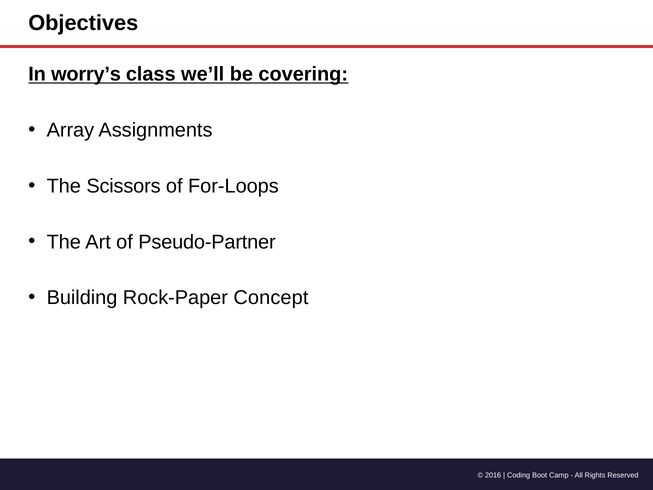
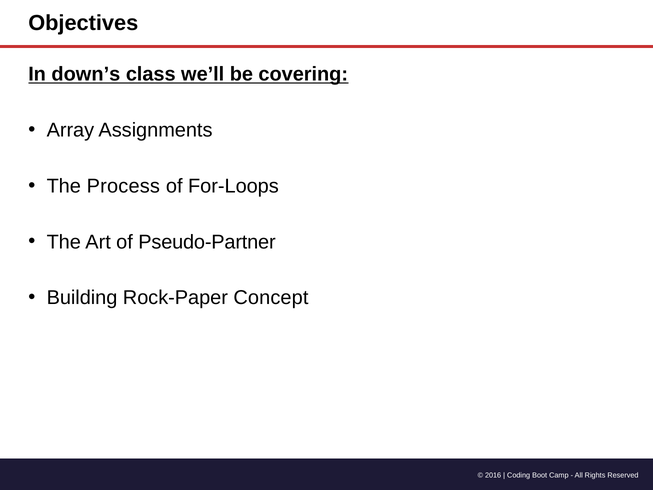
worry’s: worry’s -> down’s (86, 74)
Scissors: Scissors -> Process (123, 186)
